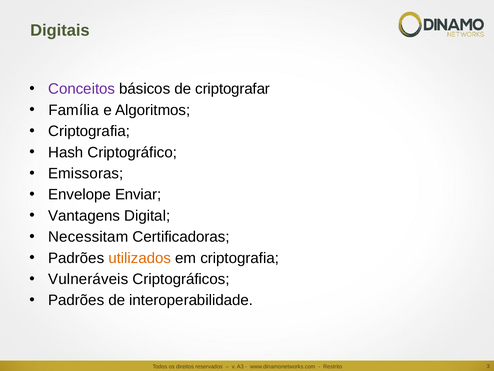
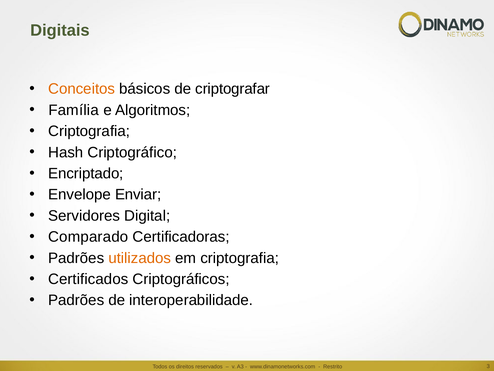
Conceitos colour: purple -> orange (82, 89)
Emissoras: Emissoras -> Encriptado (86, 173)
Vantagens: Vantagens -> Servidores (84, 215)
Necessitam: Necessitam -> Comparado (88, 237)
Vulneráveis: Vulneráveis -> Certificados (88, 279)
